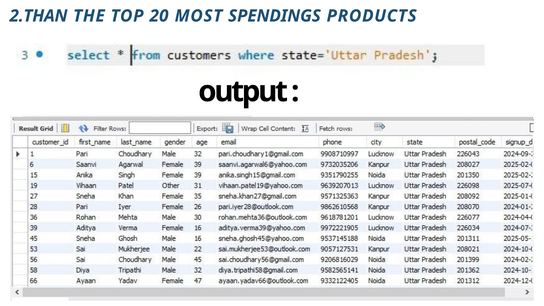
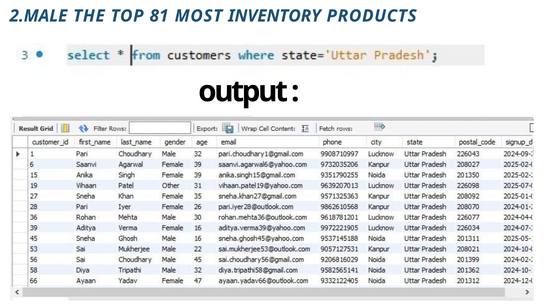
2.THAN: 2.THAN -> 2.MALE (38, 16)
20: 20 -> 81 (159, 16)
SPENDINGS: SPENDINGS -> INVENTORY (274, 16)
